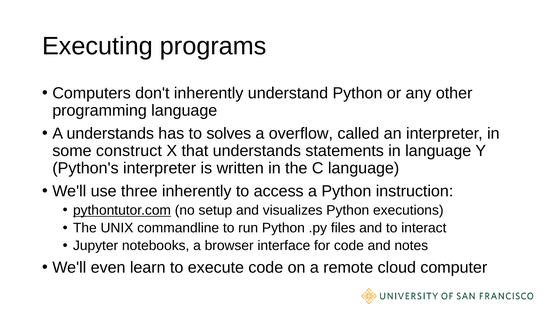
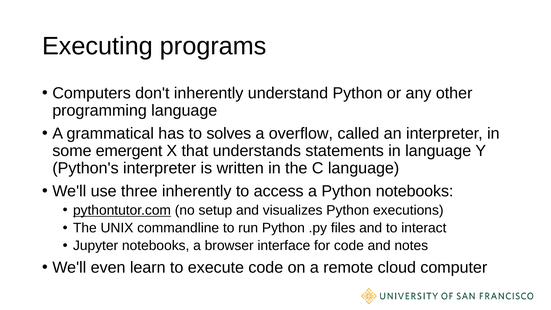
A understands: understands -> grammatical (110, 134)
construct: construct -> emergent (129, 151)
Python instruction: instruction -> notebooks (415, 191)
